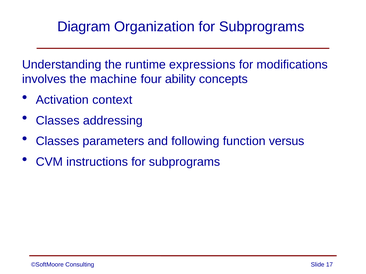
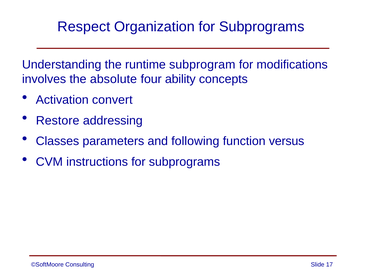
Diagram: Diagram -> Respect (84, 27)
expressions: expressions -> subprogram (202, 65)
machine: machine -> absolute (113, 79)
context: context -> convert (112, 100)
Classes: Classes -> Restore (58, 121)
